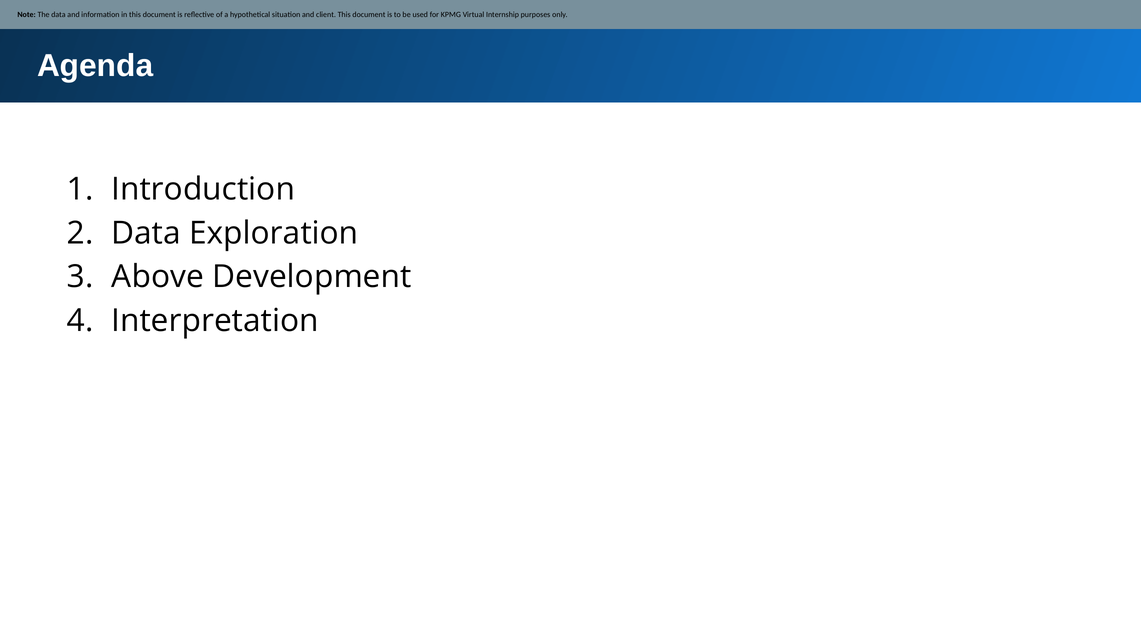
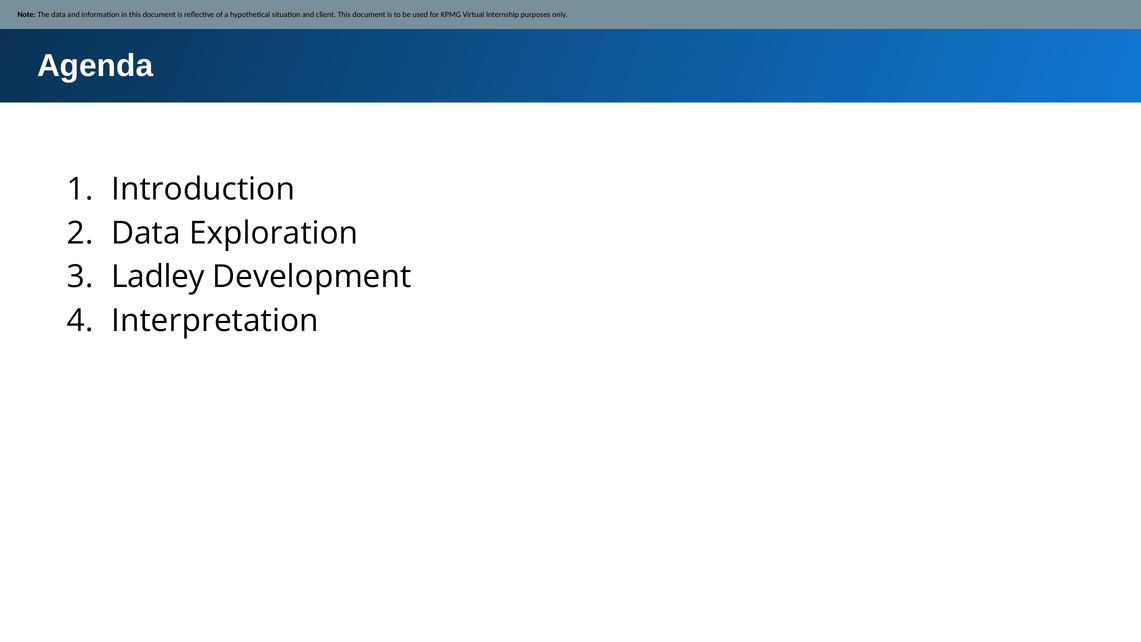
Above: Above -> Ladley (158, 277)
